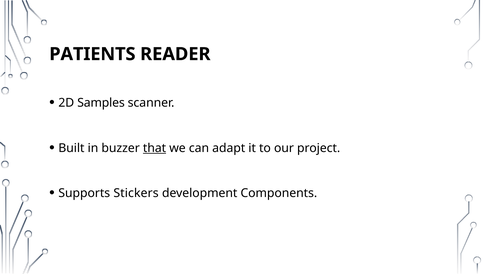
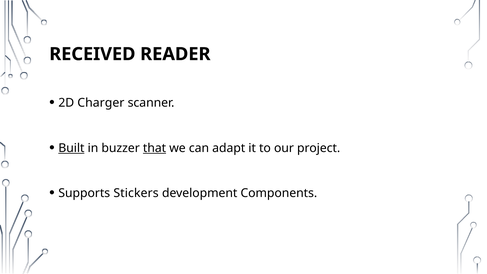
PATIENTS: PATIENTS -> RECEIVED (92, 54)
Samples: Samples -> Charger (101, 103)
Built underline: none -> present (71, 148)
